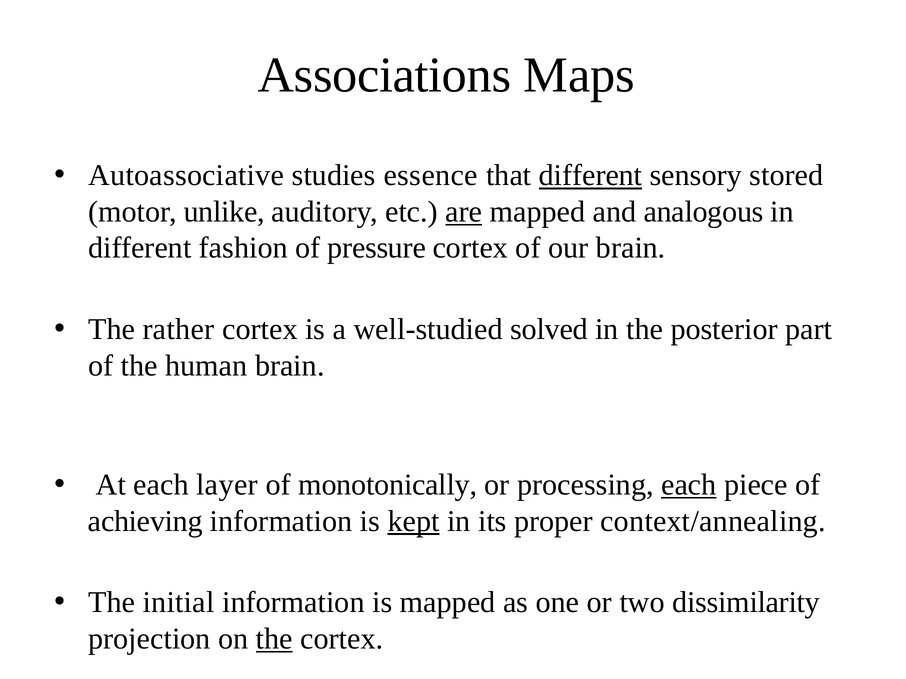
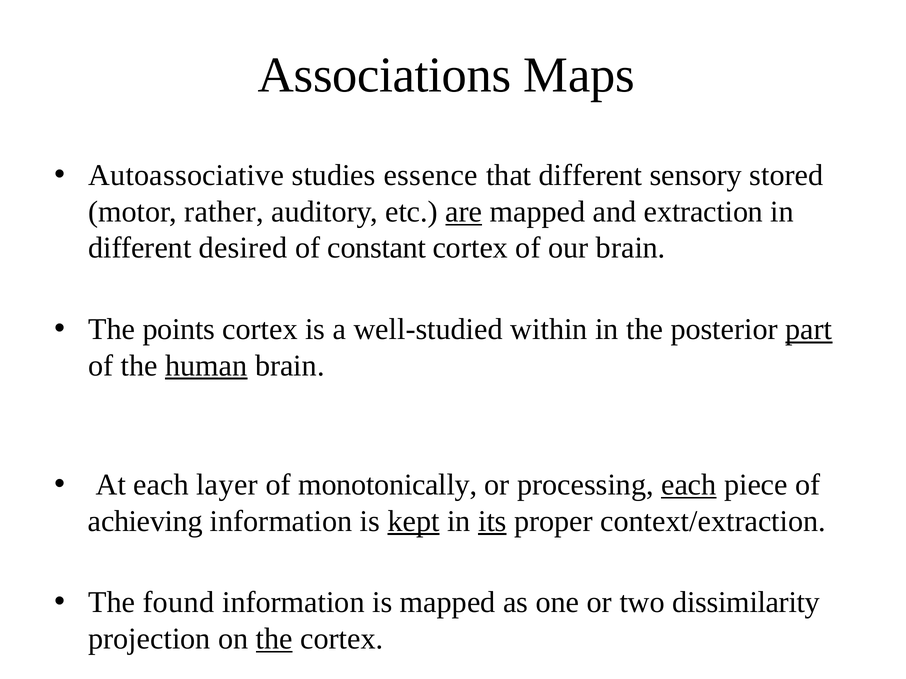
different underline: present -> none (591, 176)
unlike: unlike -> rather (224, 212)
analogous: analogous -> extraction (704, 212)
fashion: fashion -> desired (243, 248)
pressure: pressure -> constant (377, 248)
rather: rather -> points (179, 330)
solved: solved -> within (549, 330)
part underline: none -> present (809, 330)
human underline: none -> present (206, 366)
its underline: none -> present (492, 521)
context/annealing: context/annealing -> context/extraction (713, 521)
initial: initial -> found (178, 603)
